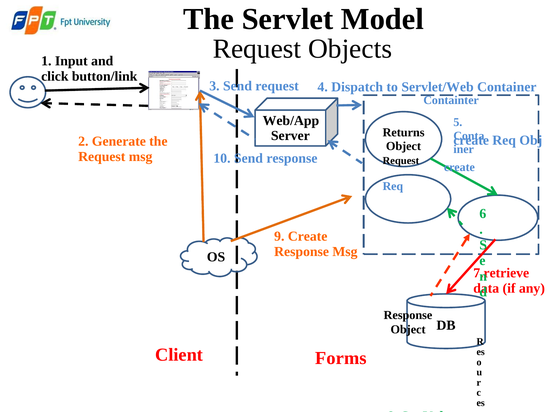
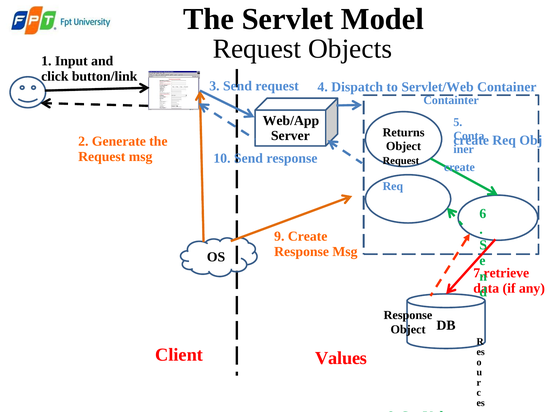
Forms: Forms -> Values (341, 358)
